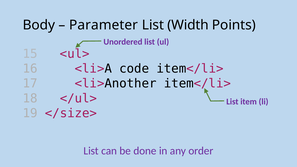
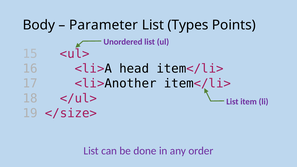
Width: Width -> Types (188, 25)
code: code -> head (134, 69)
